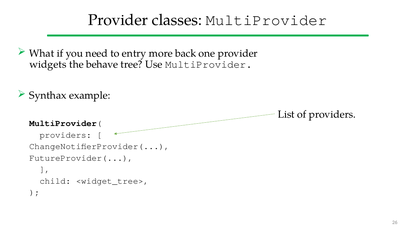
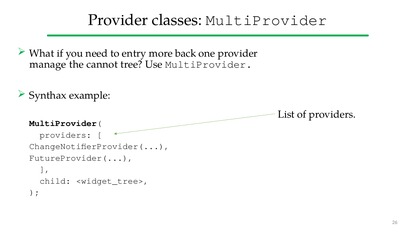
widgets: widgets -> manage (48, 64)
behave: behave -> cannot (102, 64)
